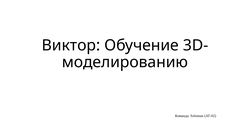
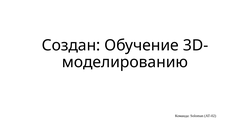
Виктор: Виктор -> Создан (71, 46)
